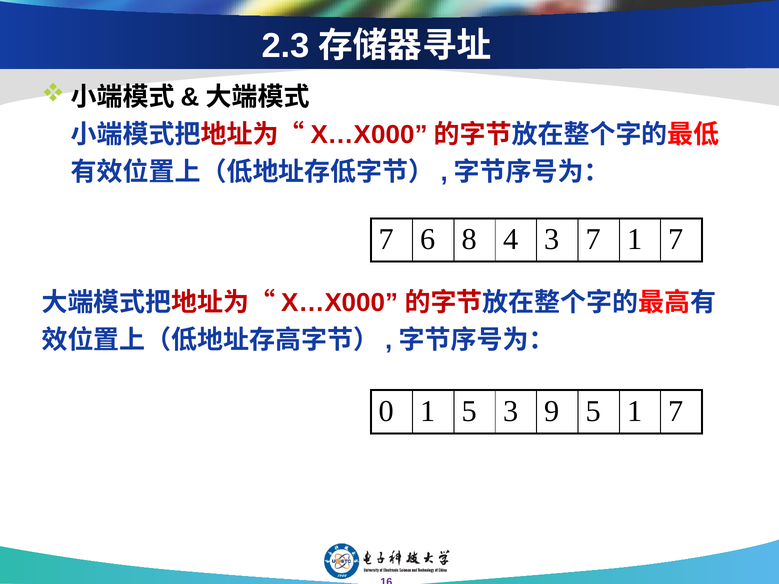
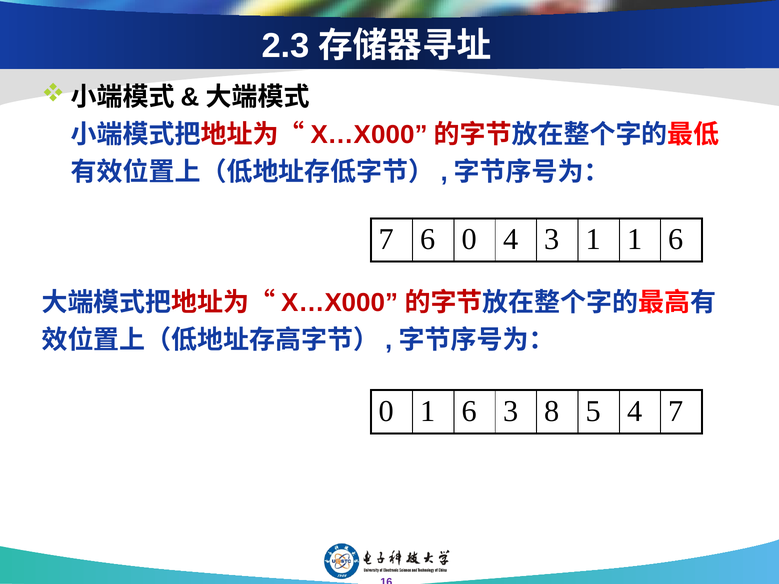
7 6 8: 8 -> 0 (469, 239)
3 7: 7 -> 1 (593, 239)
7: 7 -> 6 (676, 239)
0 1 5: 5 -> 6 (469, 411)
9: 9 -> 8 (552, 411)
5 1: 1 -> 4 (635, 411)
